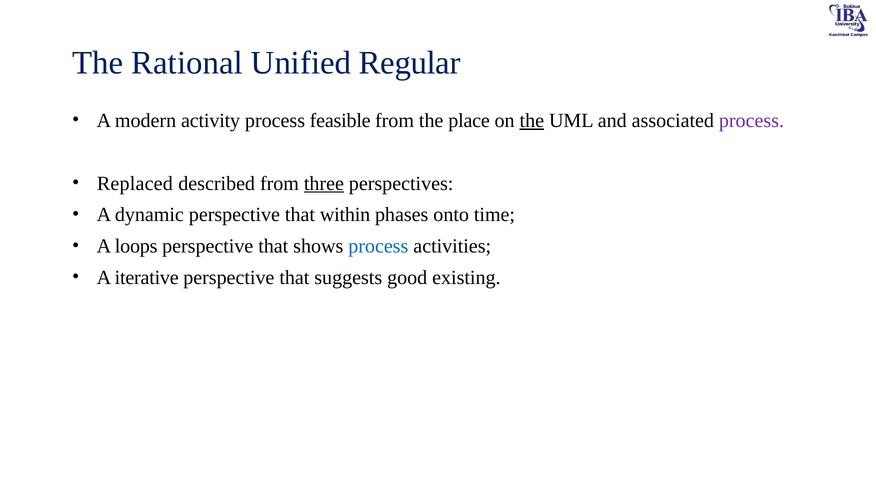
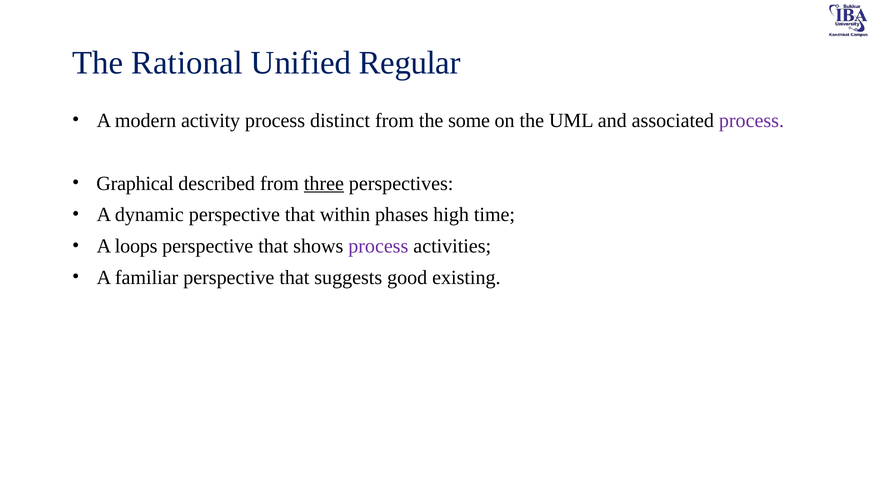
feasible: feasible -> distinct (340, 121)
place: place -> some (469, 121)
the underline: present -> none (532, 121)
Replaced: Replaced -> Graphical (135, 183)
onto: onto -> high (451, 215)
process colour: blue -> purple (378, 246)
iterative: iterative -> familiar (147, 277)
